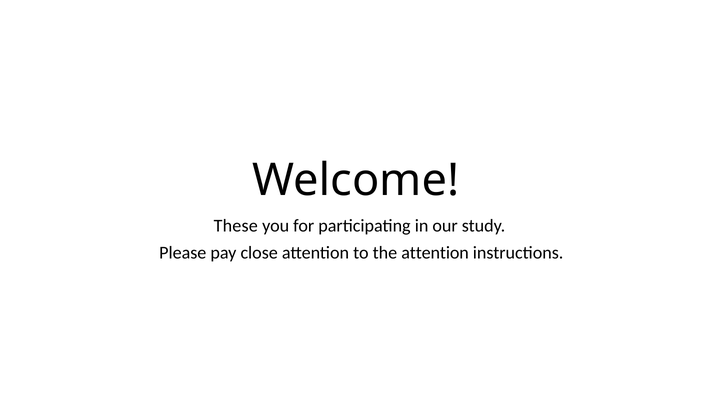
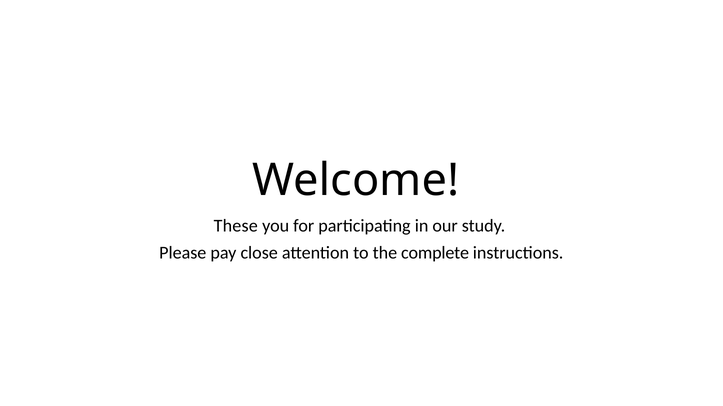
the attention: attention -> complete (435, 253)
